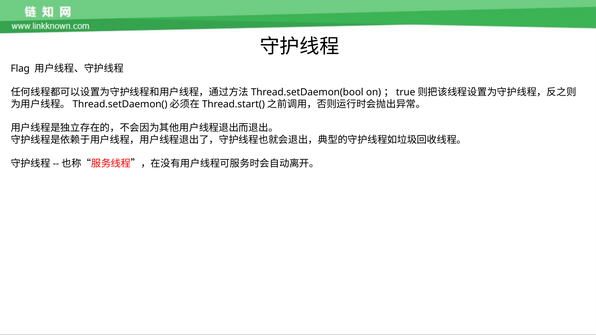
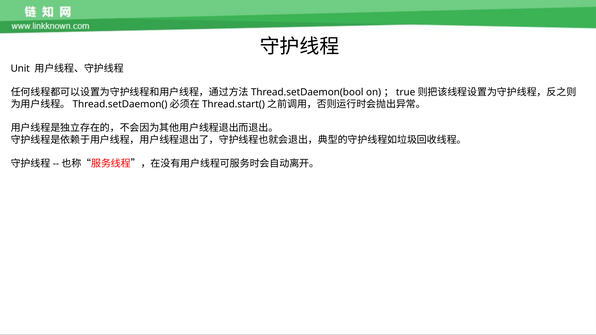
Flag: Flag -> Unit (20, 68)
